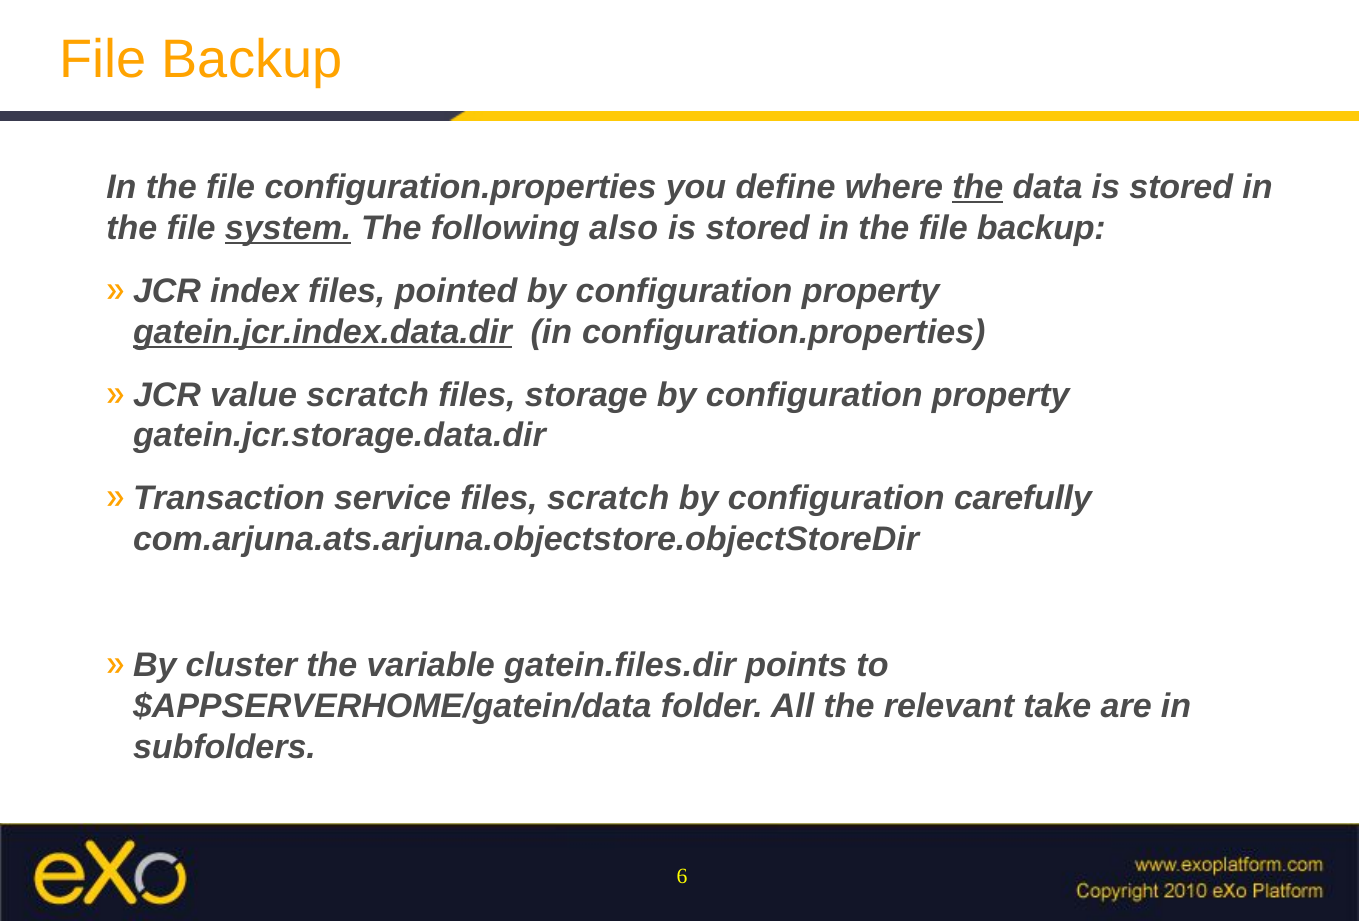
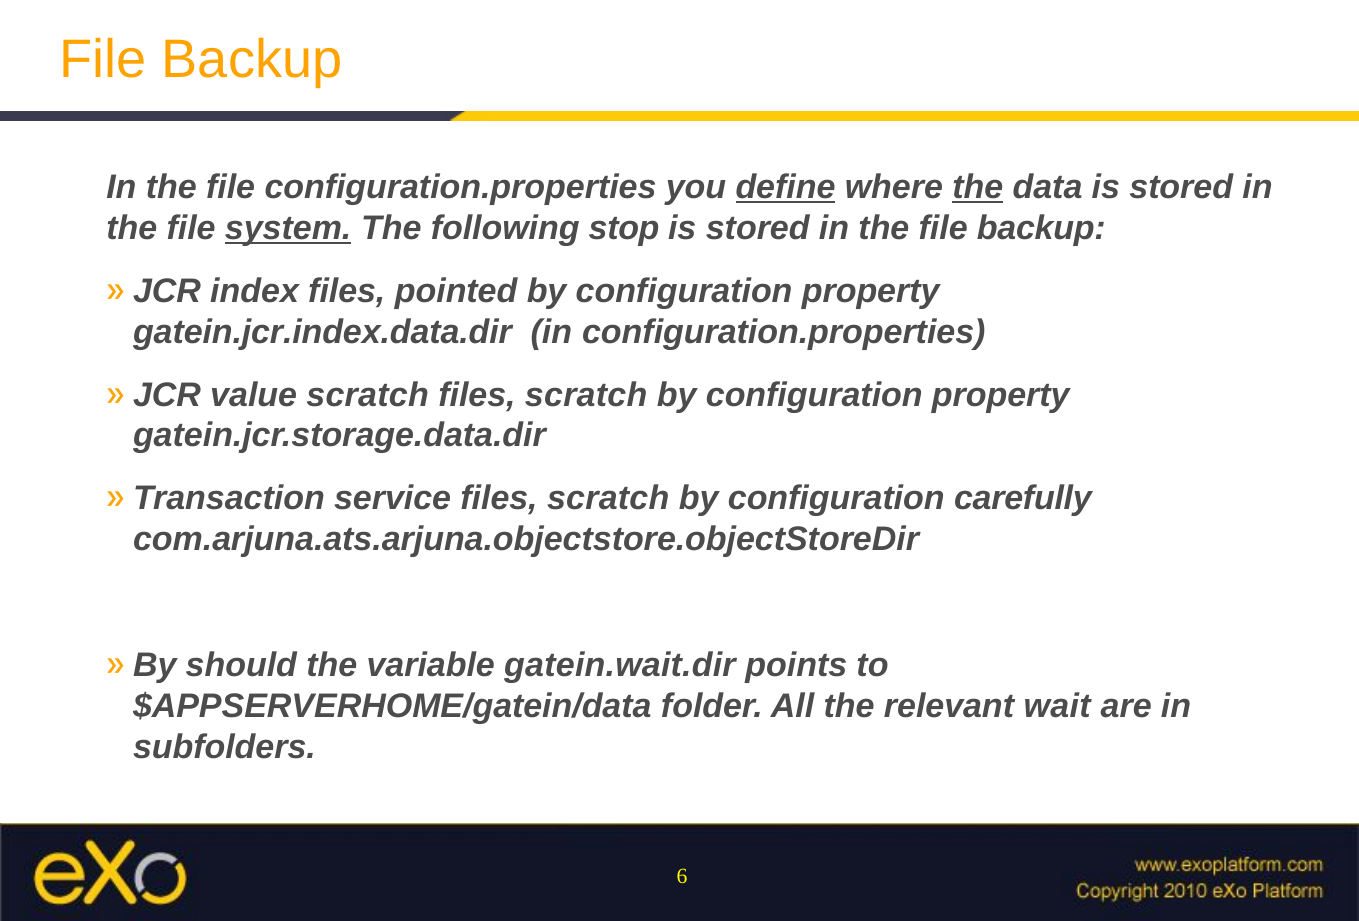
define underline: none -> present (785, 187)
also: also -> stop (624, 228)
gatein.jcr.index.data.dir underline: present -> none (322, 332)
storage: storage -> scratch (586, 395)
cluster: cluster -> should (241, 665)
gatein.files.dir: gatein.files.dir -> gatein.wait.dir (620, 665)
take: take -> wait (1057, 706)
